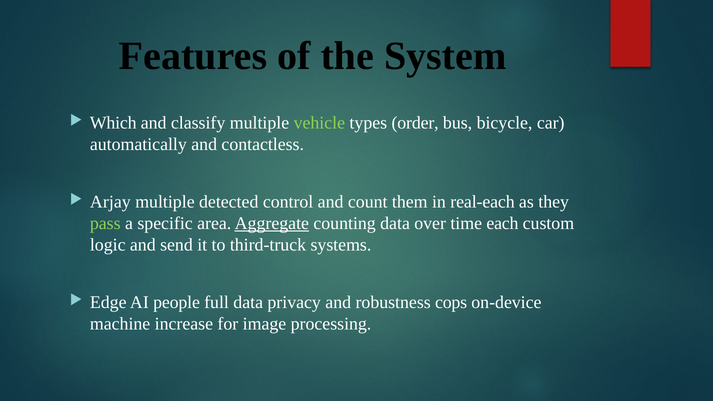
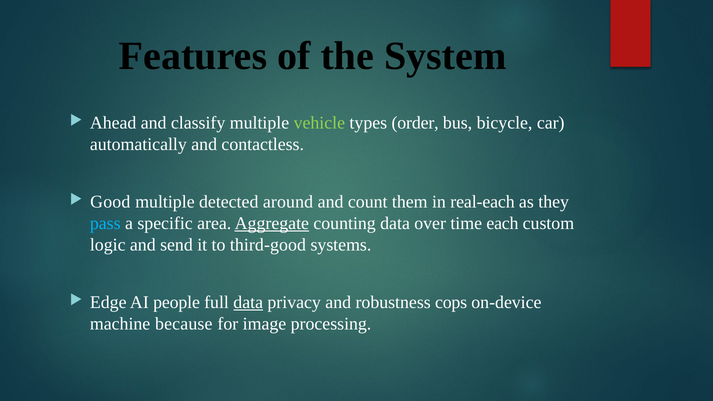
Which: Which -> Ahead (113, 123)
Arjay: Arjay -> Good (110, 202)
control: control -> around (288, 202)
pass colour: light green -> light blue (105, 223)
third-truck: third-truck -> third-good (268, 245)
data underline: none -> present (248, 302)
increase: increase -> because (184, 324)
